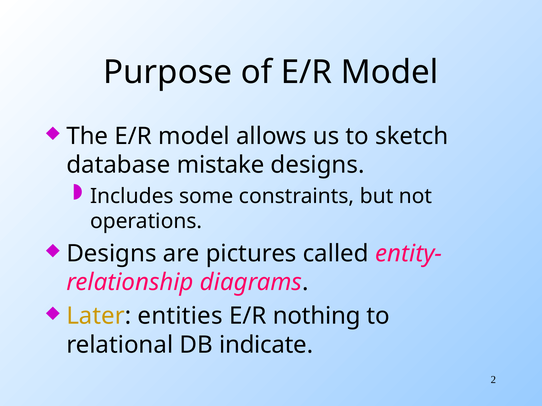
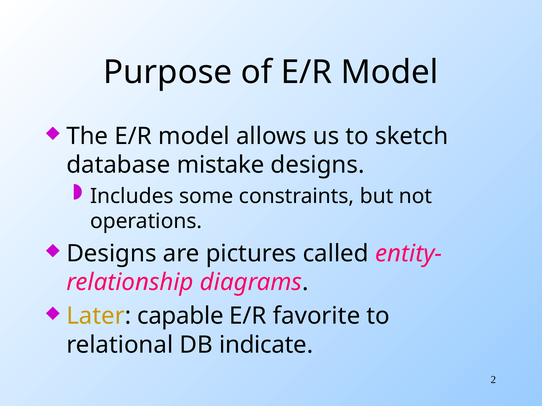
entities: entities -> capable (180, 316)
nothing: nothing -> favorite (317, 316)
